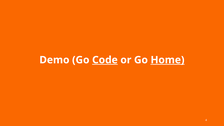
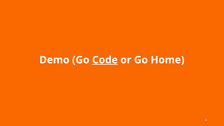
Home underline: present -> none (168, 60)
